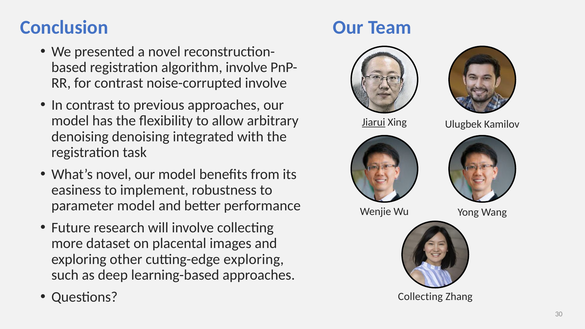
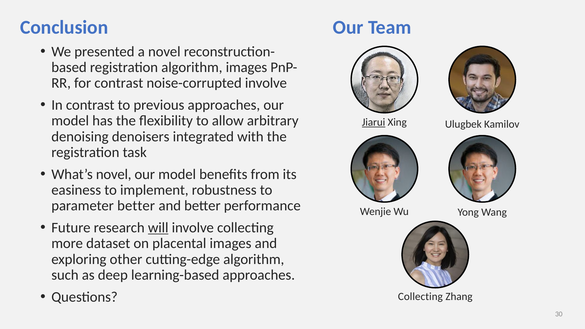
algorithm involve: involve -> images (246, 67)
denoising denoising: denoising -> denoisers (141, 137)
parameter model: model -> better (136, 206)
will underline: none -> present (158, 228)
cutting-edge exploring: exploring -> algorithm (254, 259)
